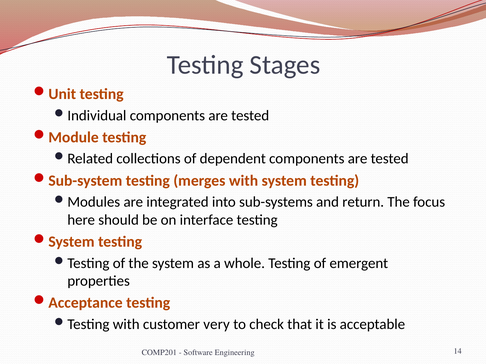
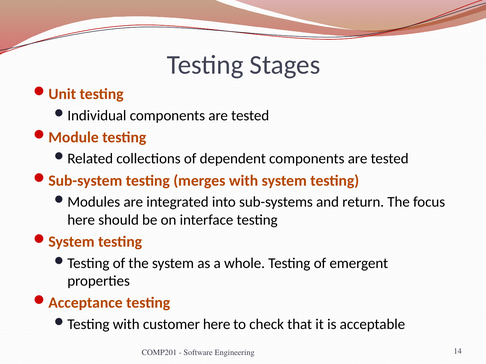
customer very: very -> here (217, 325)
